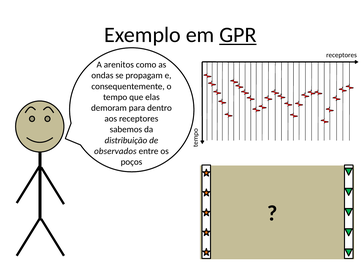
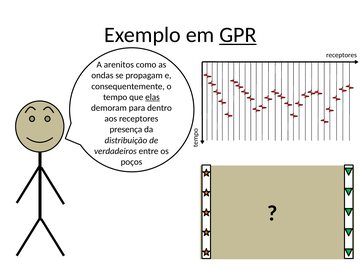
elas underline: none -> present (152, 97)
sabemos: sabemos -> presença (126, 130)
observados: observados -> verdadeiros (115, 152)
